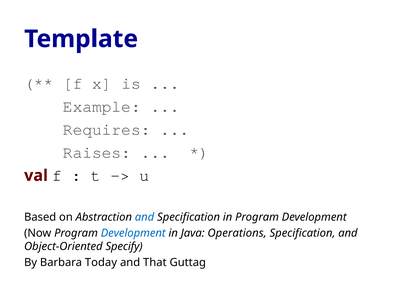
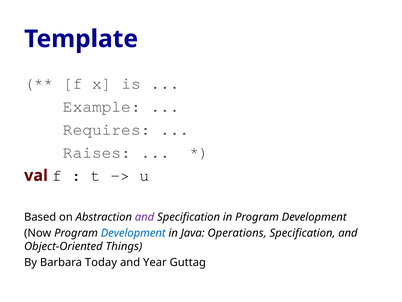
and colour: blue -> purple (145, 217)
Specify: Specify -> Things (124, 246)
That: That -> Year (155, 262)
